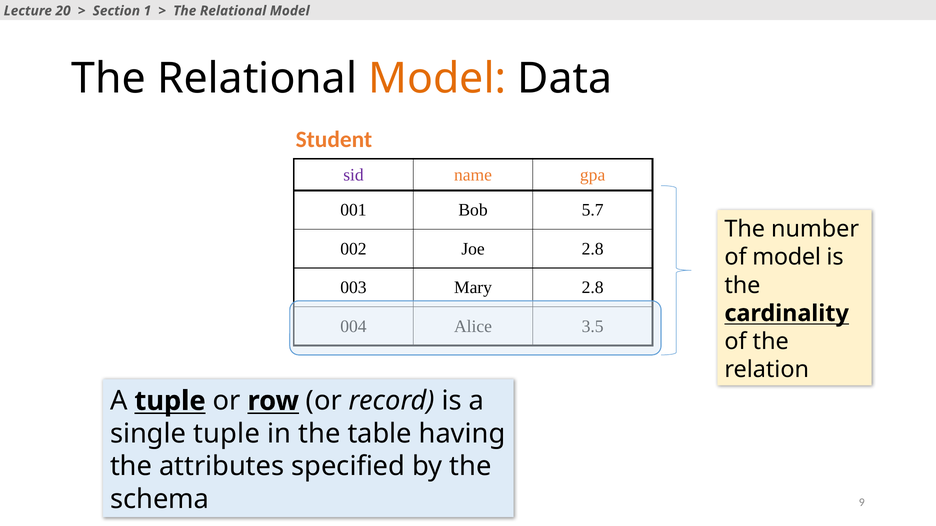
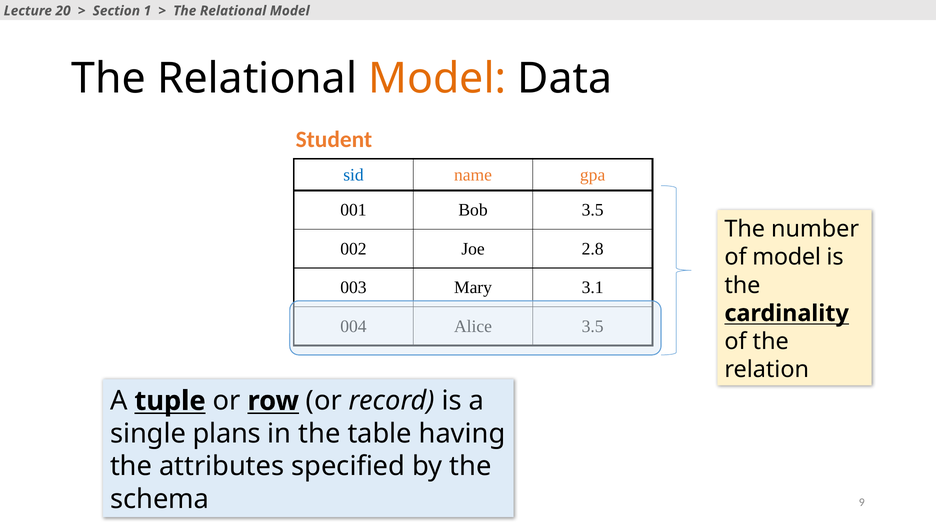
sid colour: purple -> blue (353, 175)
Bob 5.7: 5.7 -> 3.5 (593, 210)
Mary 2.8: 2.8 -> 3.1 (593, 288)
single tuple: tuple -> plans (227, 434)
